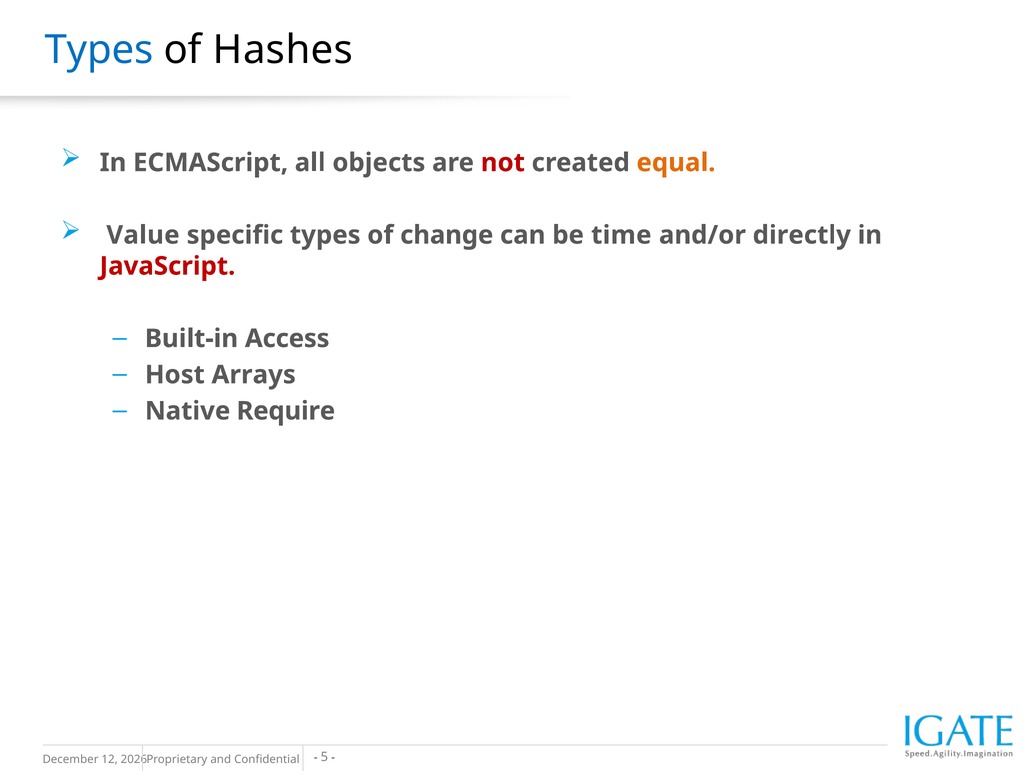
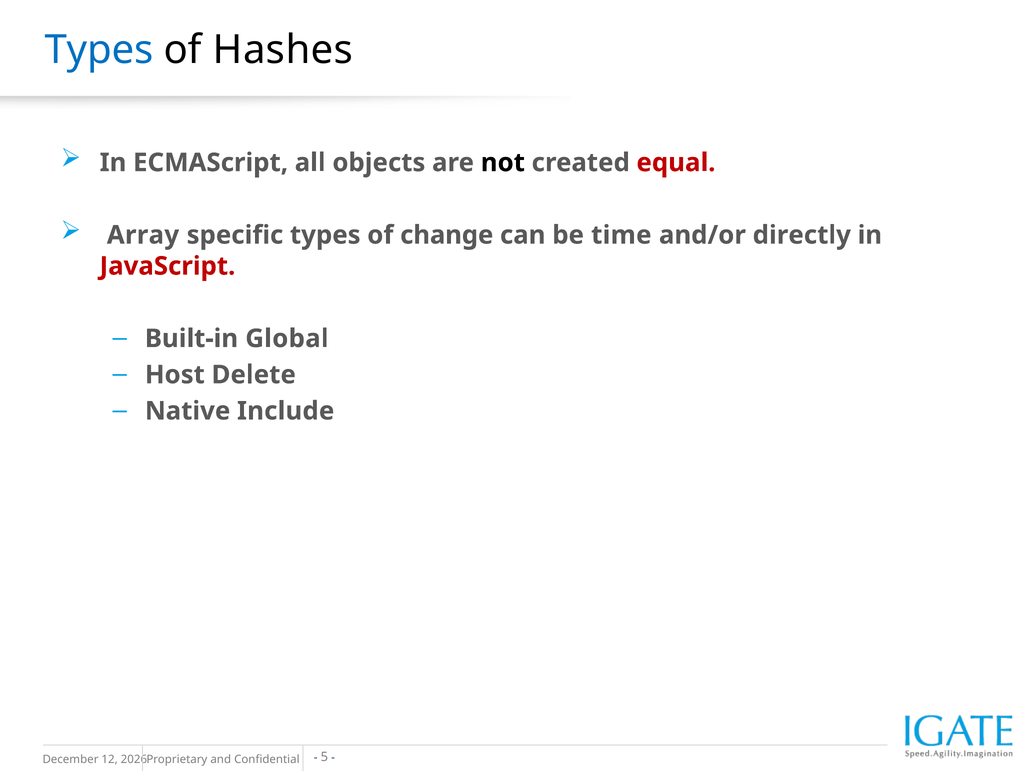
not colour: red -> black (503, 163)
equal colour: orange -> red (676, 163)
Value: Value -> Array (143, 235)
Access: Access -> Global (287, 338)
Arrays: Arrays -> Delete (254, 375)
Require: Require -> Include (286, 411)
